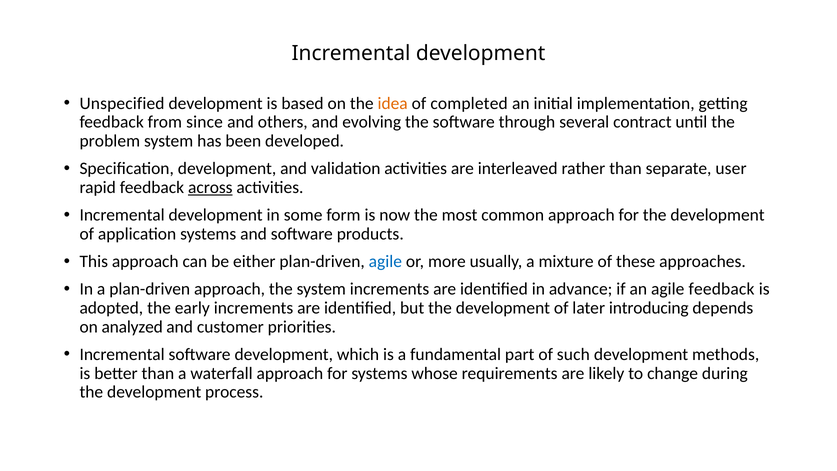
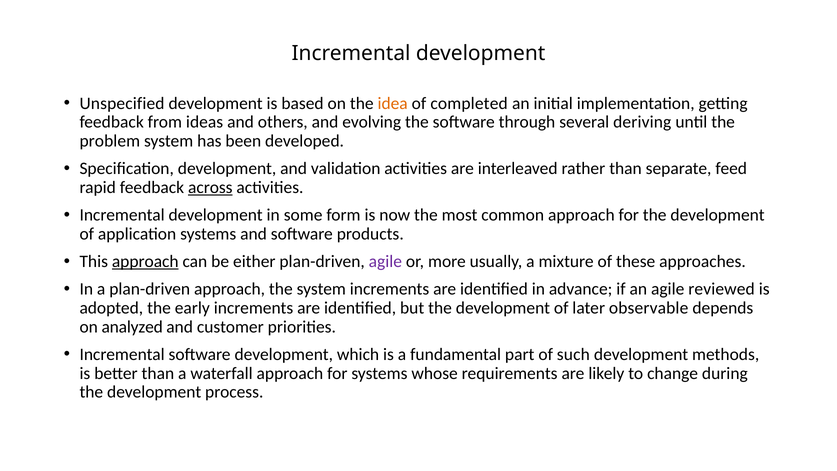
since: since -> ideas (205, 122)
contract: contract -> deriving (642, 122)
user: user -> feed (731, 169)
approach underline: none -> present (145, 261)
agile colour: blue -> purple (385, 261)
agile feedback: feedback -> reviewed (722, 289)
introducing: introducing -> observable (649, 308)
